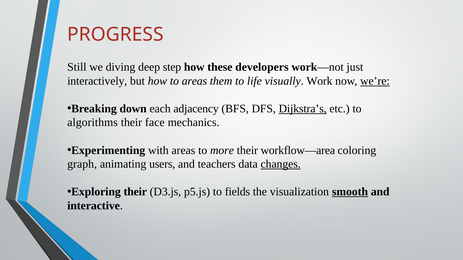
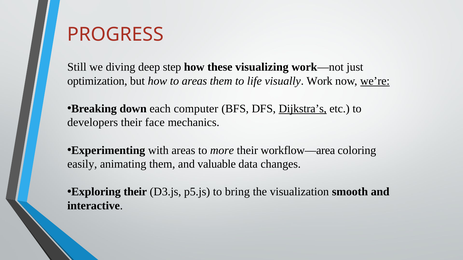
developers: developers -> visualizing (262, 67)
interactively: interactively -> optimization (97, 81)
adjacency: adjacency -> computer (196, 109)
algorithms: algorithms -> developers (93, 123)
graph: graph -> easily (82, 164)
animating users: users -> them (162, 164)
teachers: teachers -> valuable (217, 164)
changes underline: present -> none (281, 164)
fields: fields -> bring (237, 192)
smooth underline: present -> none (350, 192)
